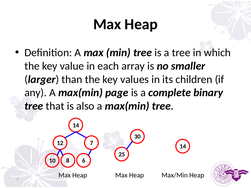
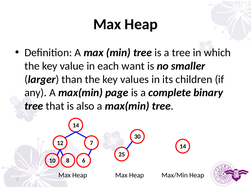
array: array -> want (133, 66)
